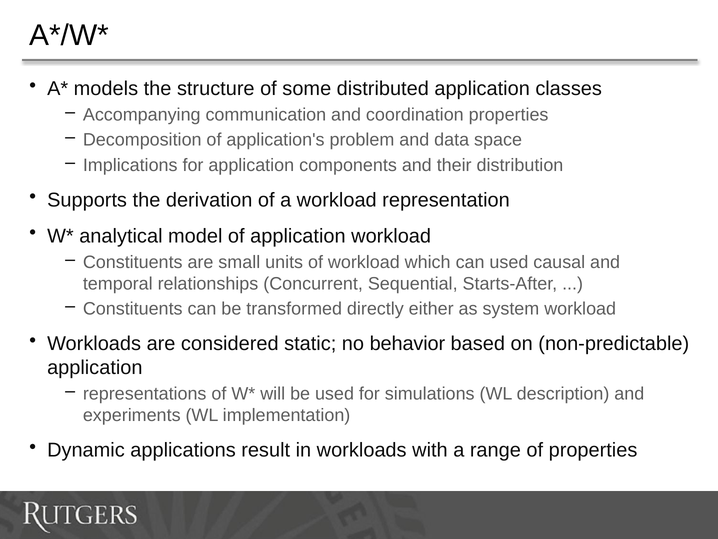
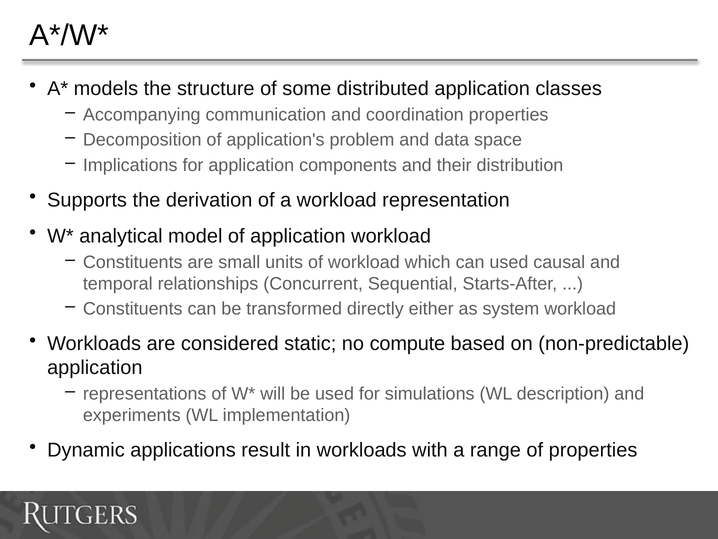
behavior: behavior -> compute (407, 343)
